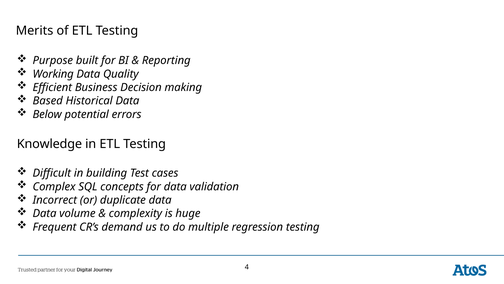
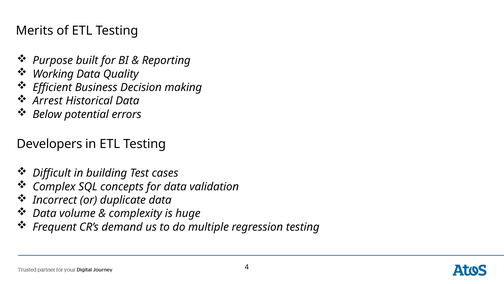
Based: Based -> Arrest (48, 101)
Knowledge: Knowledge -> Developers (49, 144)
